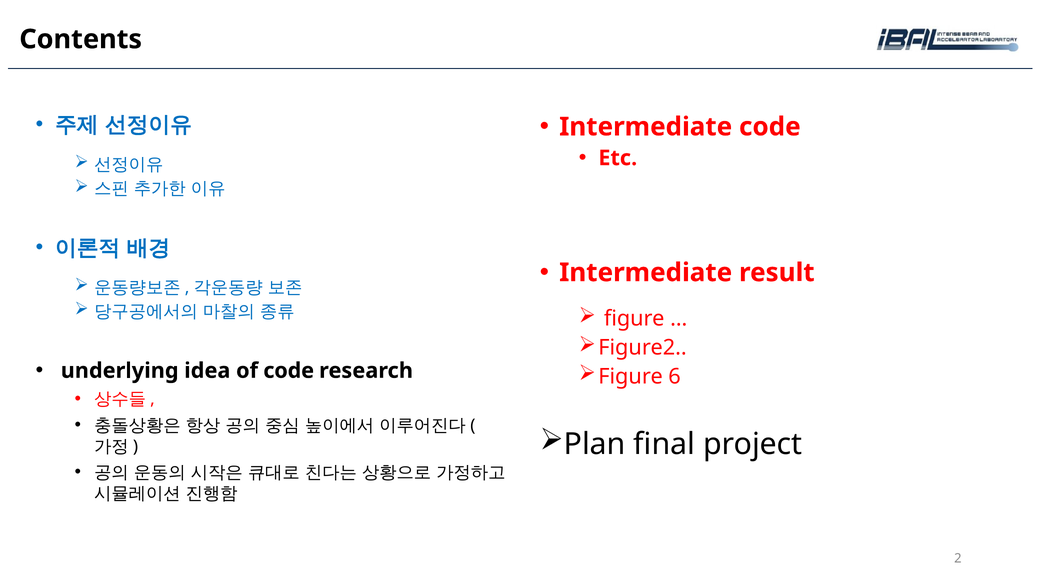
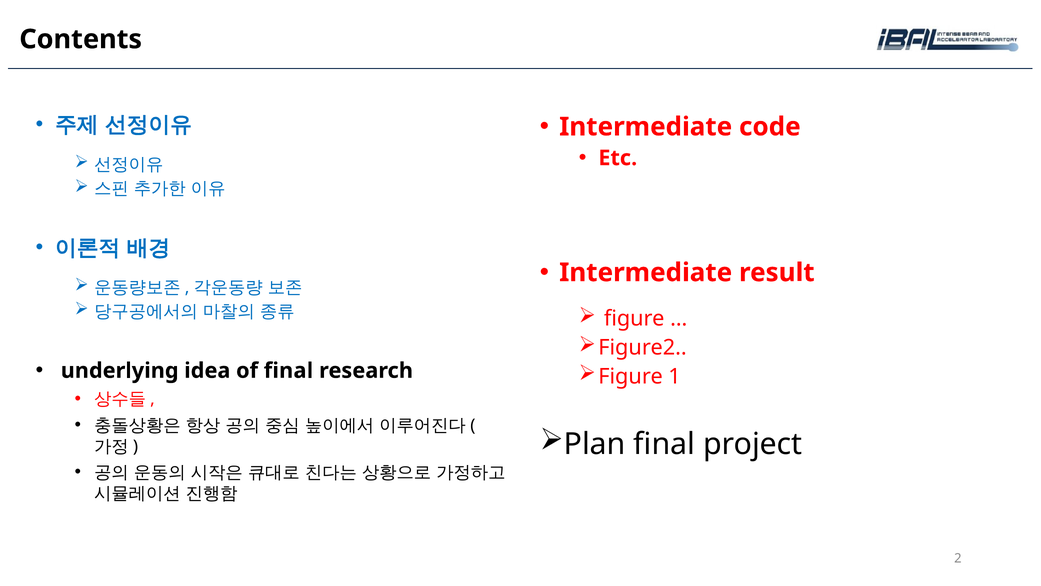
of code: code -> final (288, 370)
6: 6 -> 1 (675, 376)
